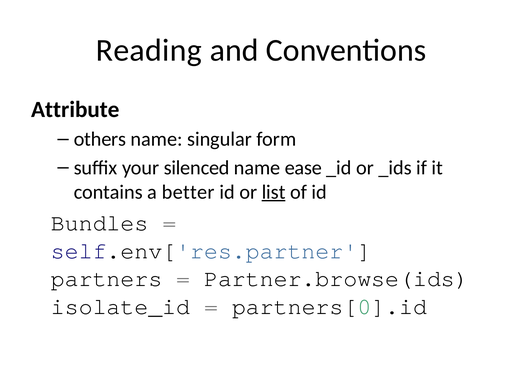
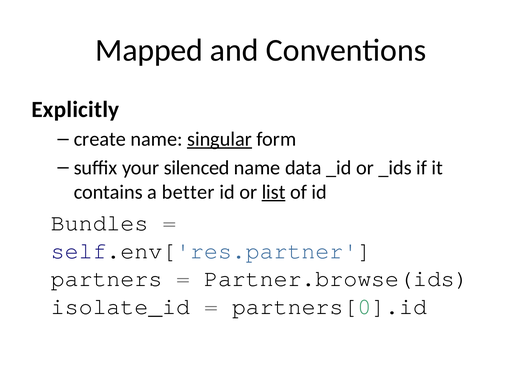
Reading: Reading -> Mapped (149, 51)
Attribute: Attribute -> Explicitly (75, 110)
others: others -> create (100, 139)
singular underline: none -> present (220, 139)
ease: ease -> data (303, 168)
